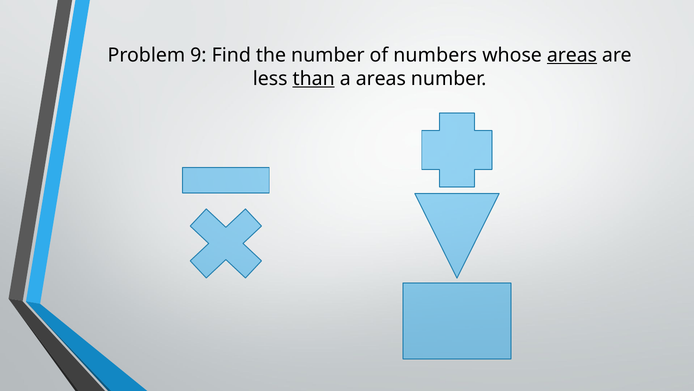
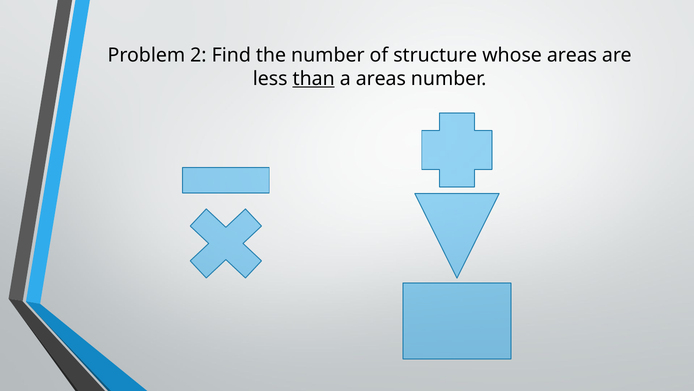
9: 9 -> 2 (198, 55)
numbers: numbers -> structure (435, 55)
areas underline: present -> none (572, 55)
